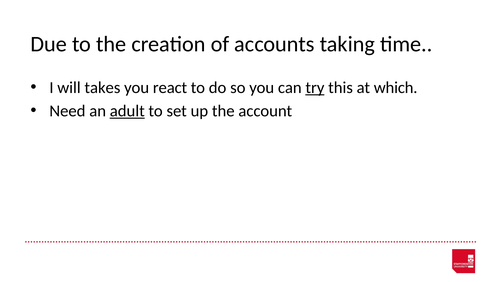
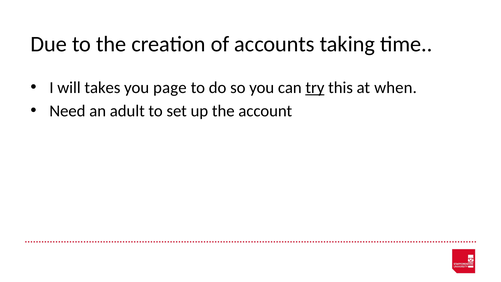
react: react -> page (170, 87)
which: which -> when (396, 87)
adult underline: present -> none (127, 111)
